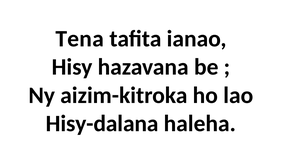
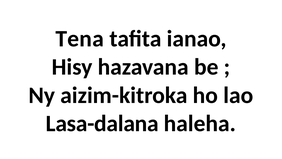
Hisy-dalana: Hisy-dalana -> Lasa-dalana (102, 123)
